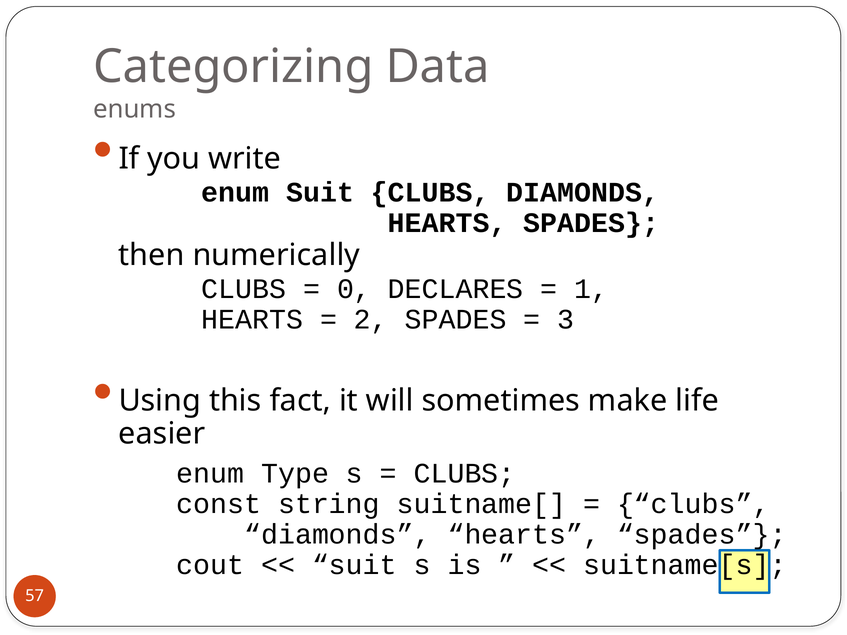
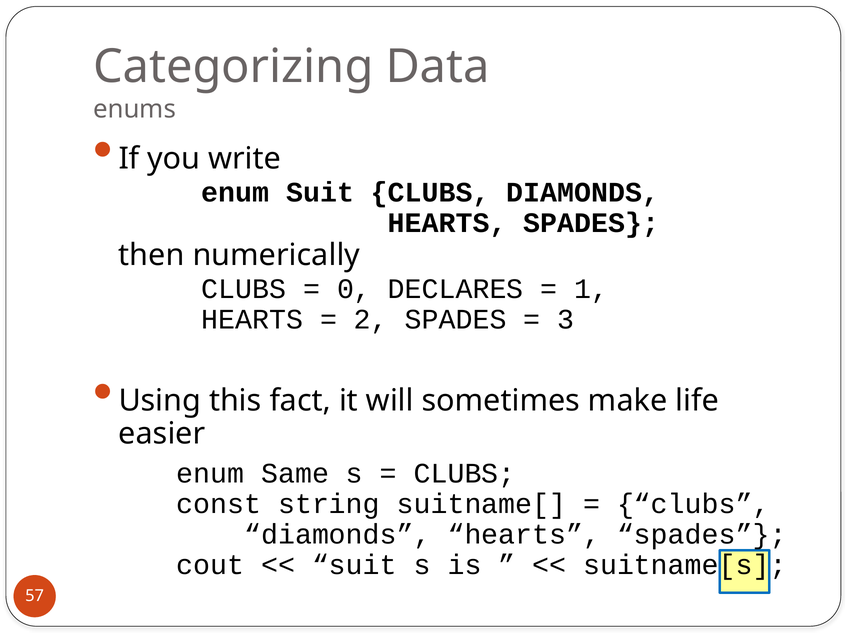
Type: Type -> Same (295, 474)
